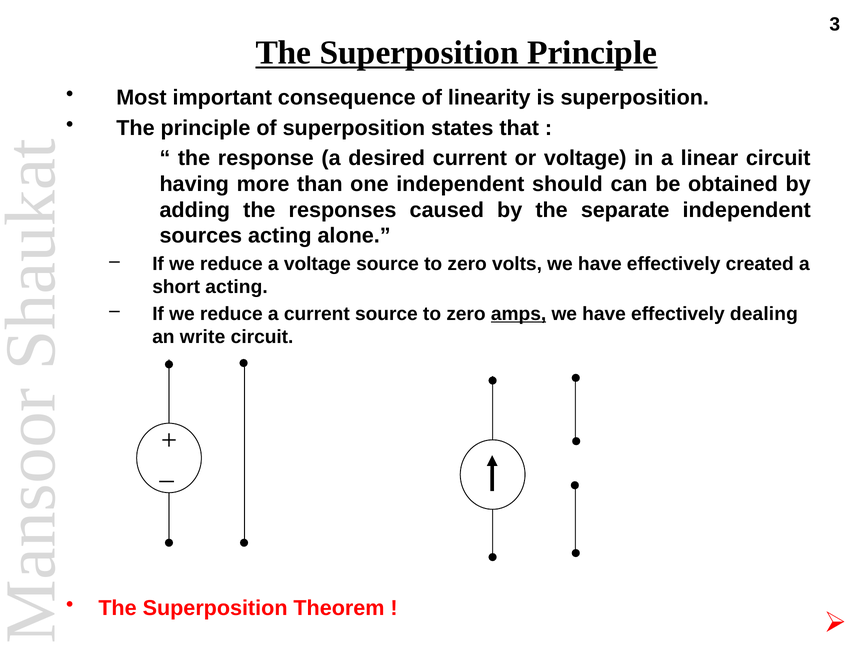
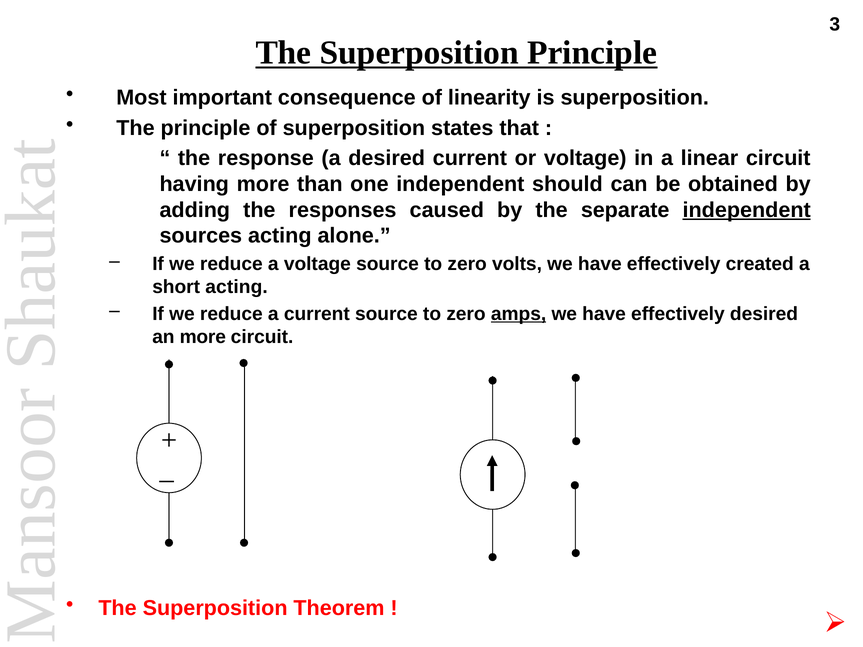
independent underline: none -> present (747, 210)
effectively dealing: dealing -> desired (764, 314)
an write: write -> more (203, 337)
